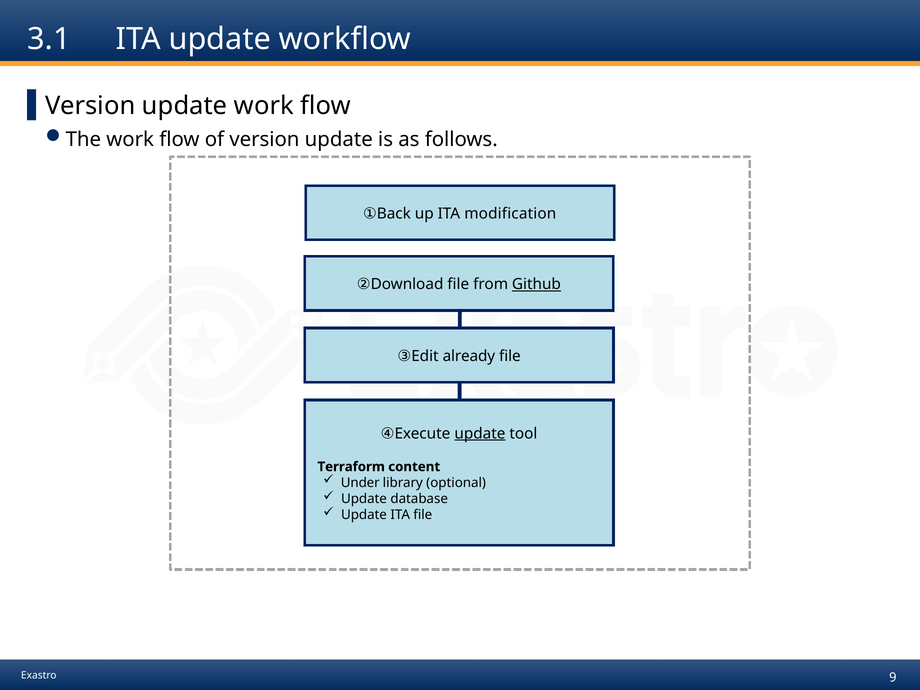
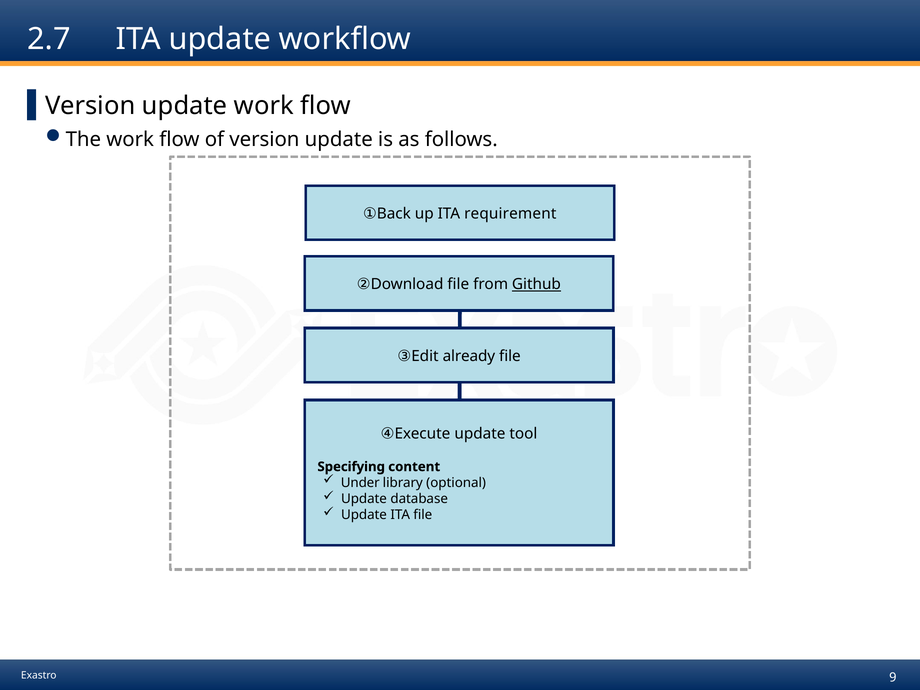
3.1: 3.1 -> 2.7 (49, 39)
modification: modification -> requirement (510, 214)
update underline: present -> none (480, 434)
Terraform: Terraform -> Specifying (351, 467)
